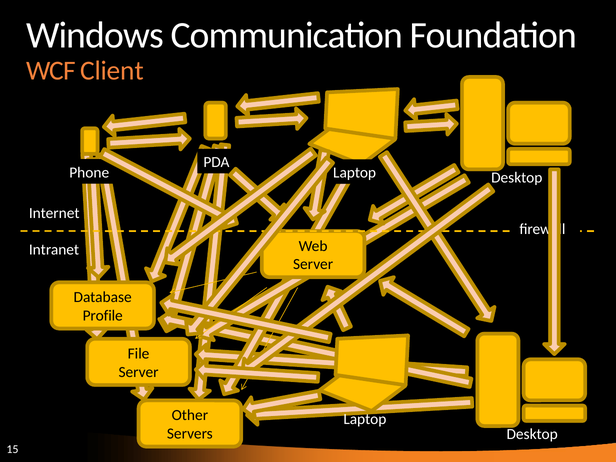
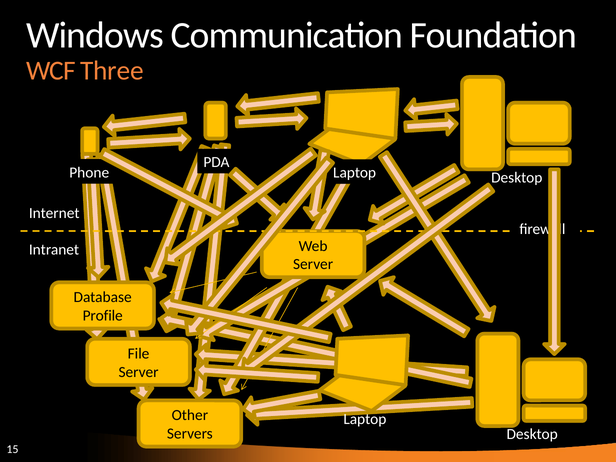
Client: Client -> Three (112, 71)
